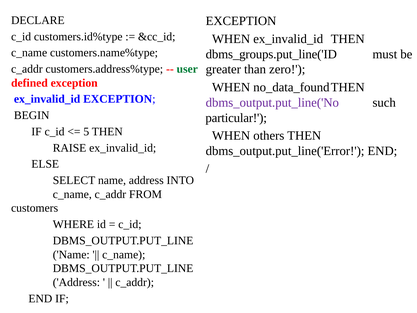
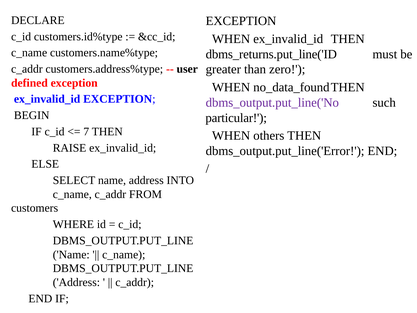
dbms_groups.put_line('ID: dbms_groups.put_line('ID -> dbms_returns.put_line('ID (271, 54)
user colour: green -> black (187, 69)
5: 5 -> 7 (86, 132)
